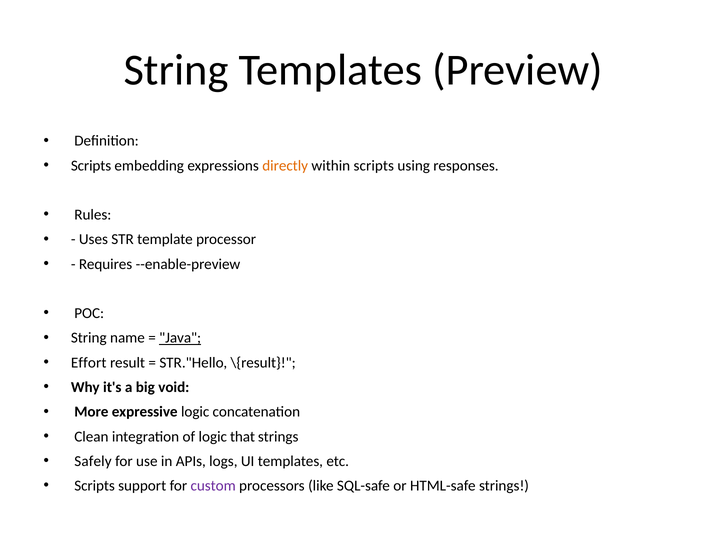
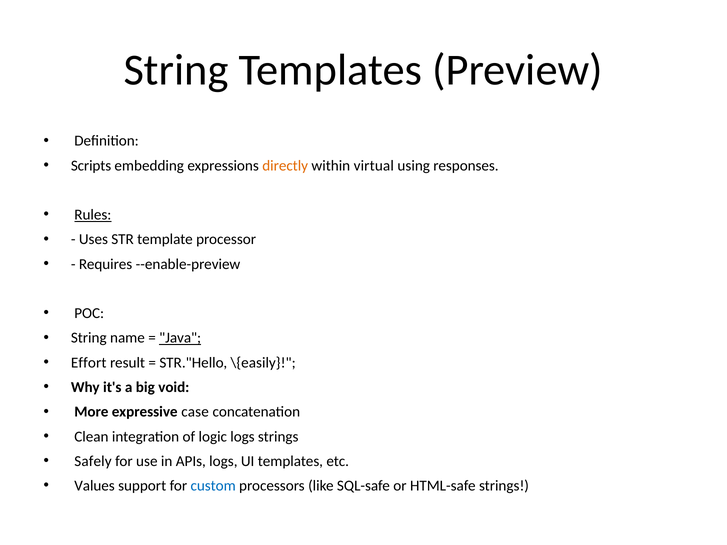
within scripts: scripts -> virtual (374, 166)
Rules underline: none -> present (93, 215)
\{result: \{result -> \{easily (263, 363)
expressive logic: logic -> case (195, 412)
logic that: that -> logs (242, 437)
Scripts: Scripts -> Values (95, 486)
custom colour: purple -> blue (213, 486)
